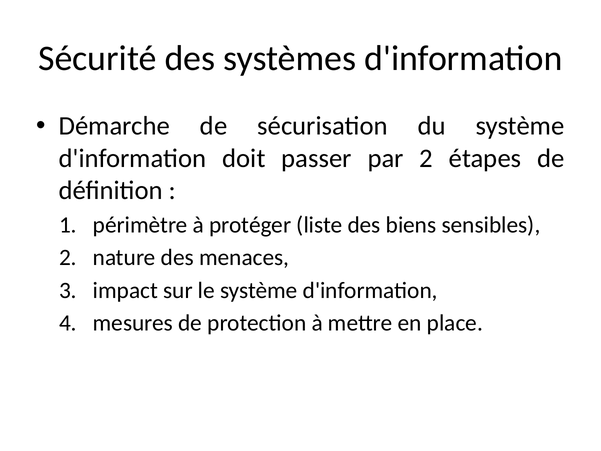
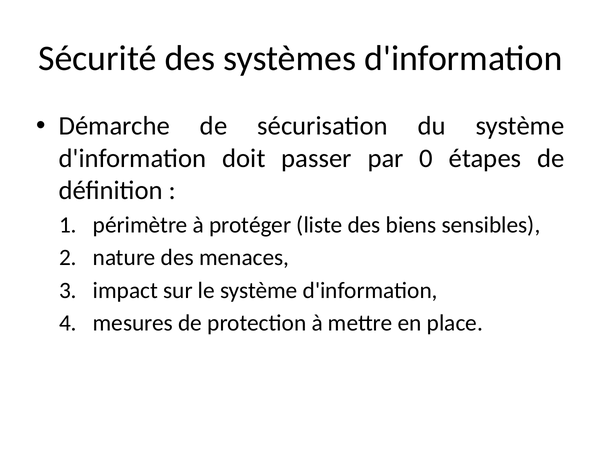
par 2: 2 -> 0 (426, 158)
